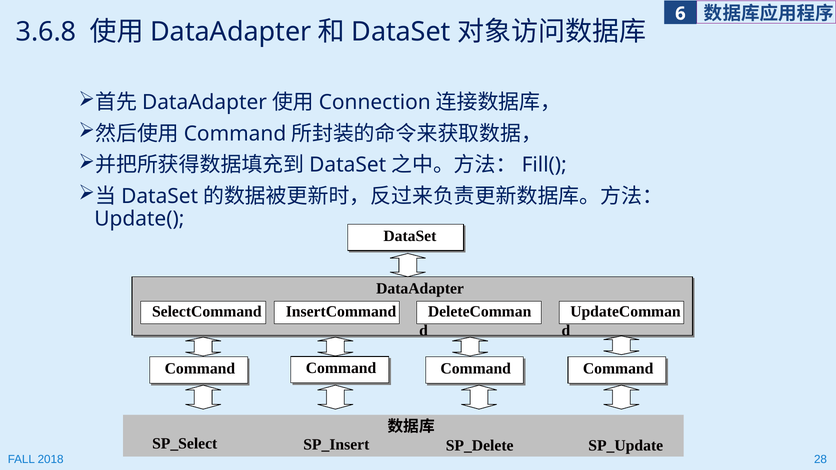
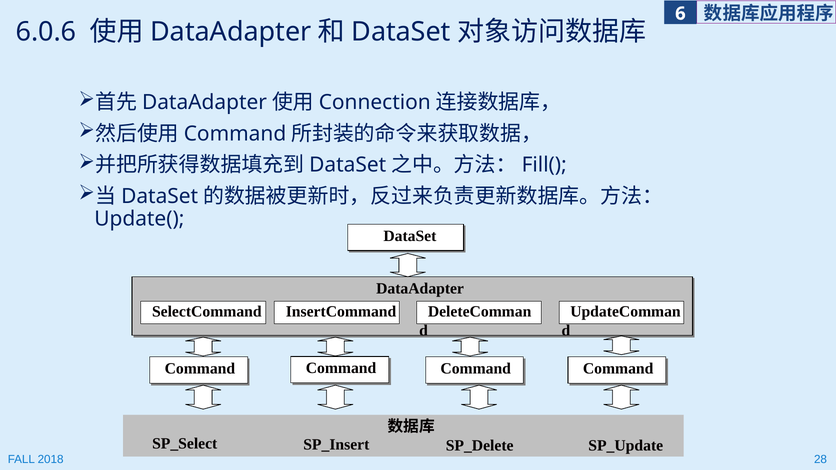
3.6.8: 3.6.8 -> 6.0.6 (46, 32)
